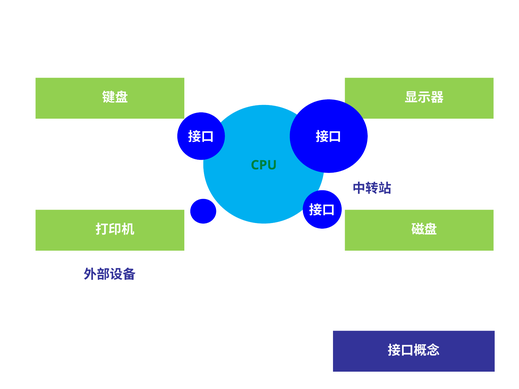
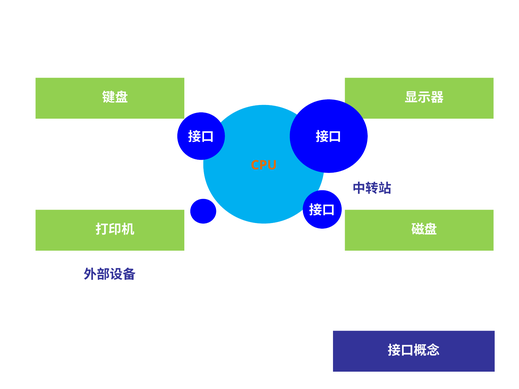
CPU colour: green -> orange (264, 165)
